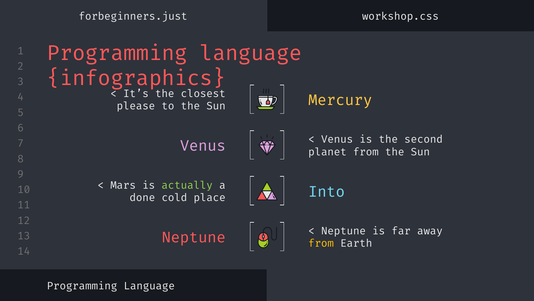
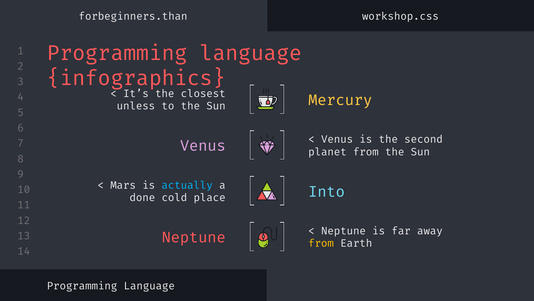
forbeginners.just: forbeginners.just -> forbeginners.than (133, 17)
please: please -> unless (136, 106)
actually colour: light green -> light blue (187, 185)
